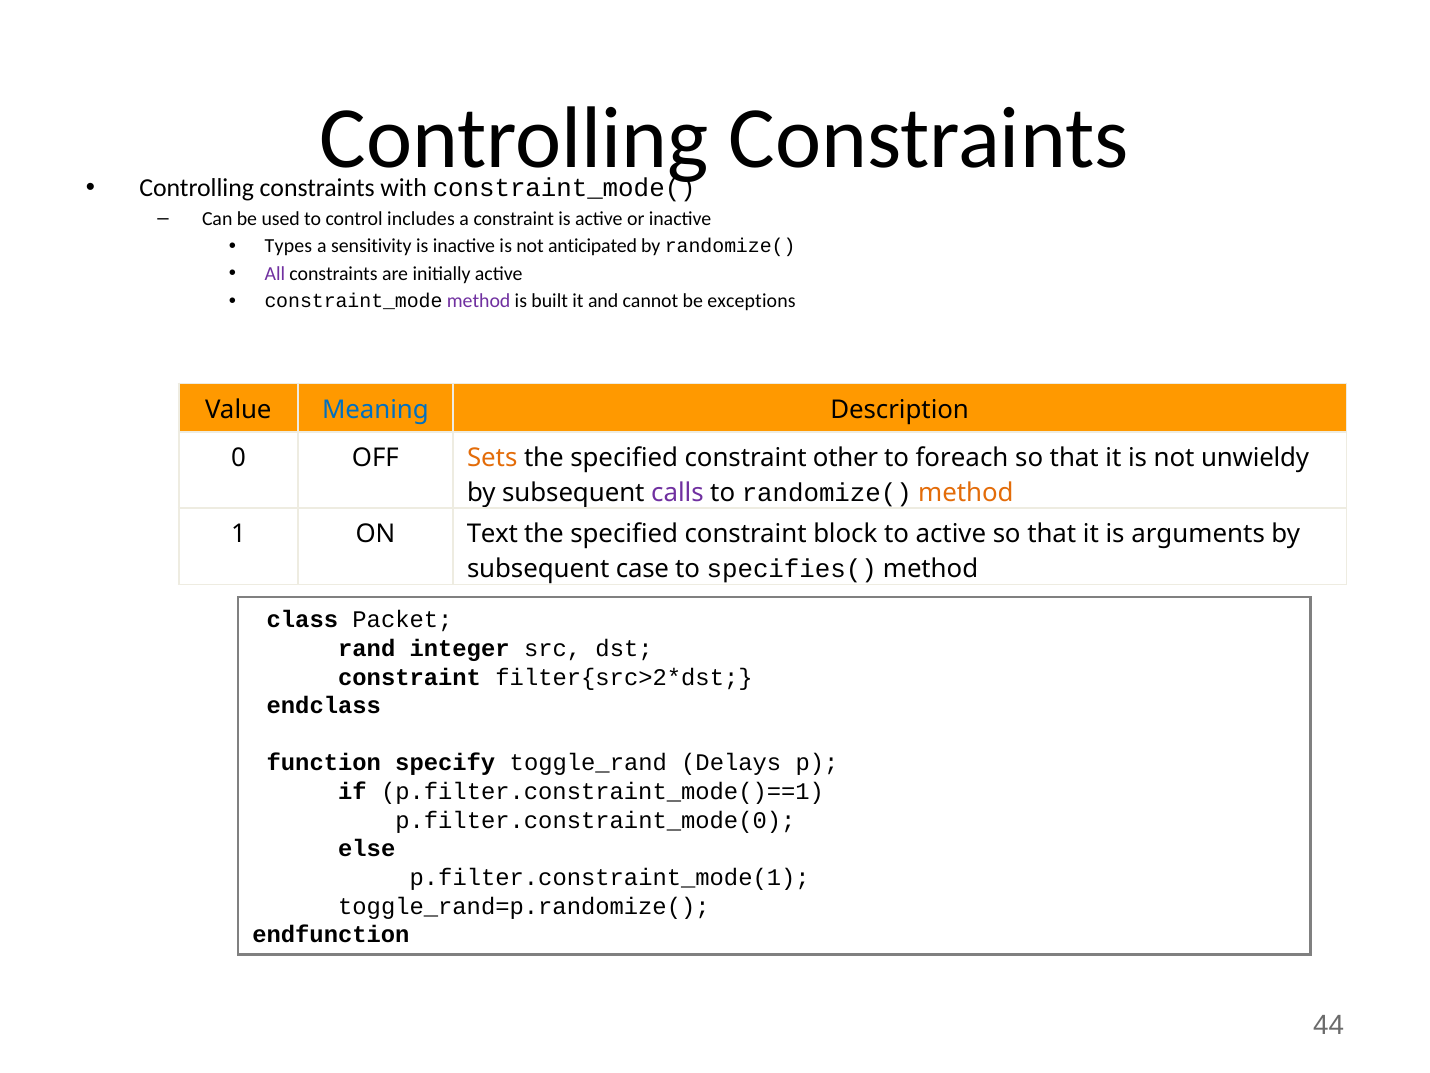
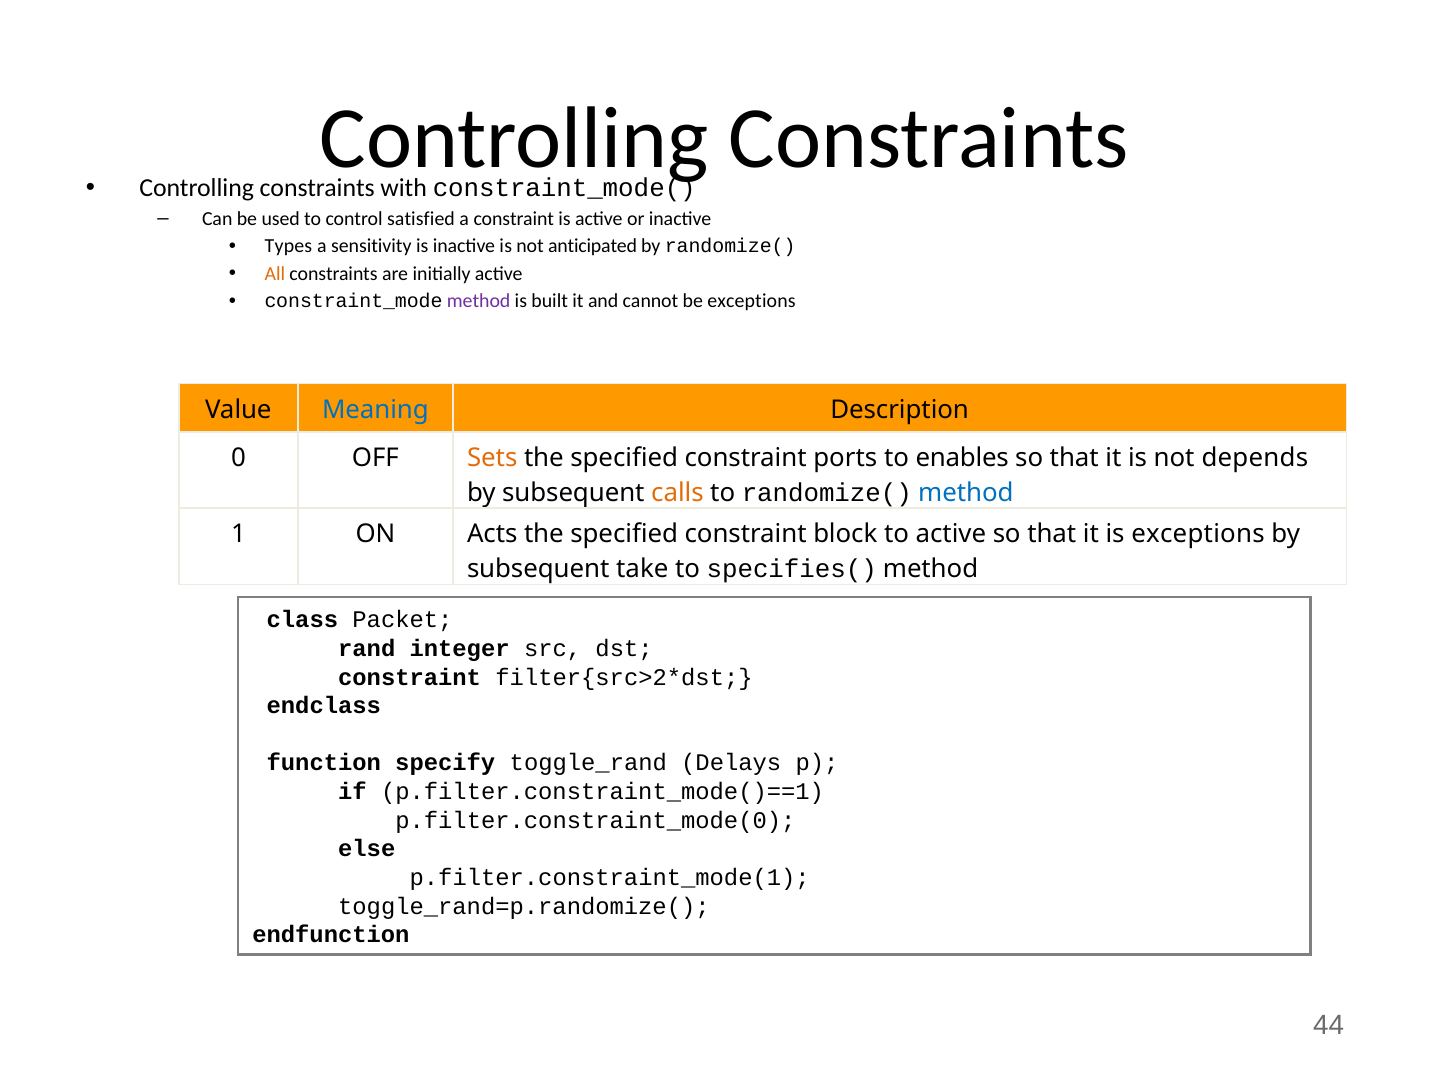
includes: includes -> satisfied (421, 218)
All colour: purple -> orange (275, 273)
other: other -> ports (845, 458)
foreach: foreach -> enables (962, 458)
unwieldy: unwieldy -> depends (1255, 458)
calls colour: purple -> orange (677, 493)
method colour: orange -> blue (966, 493)
Text: Text -> Acts (492, 534)
is arguments: arguments -> exceptions (1198, 534)
case: case -> take (642, 569)
